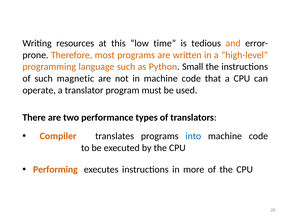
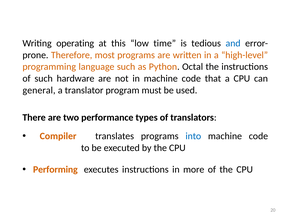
resources: resources -> operating (75, 43)
and colour: orange -> blue (233, 43)
Small: Small -> Octal (193, 67)
magnetic: magnetic -> hardware (76, 78)
operate: operate -> general (39, 90)
